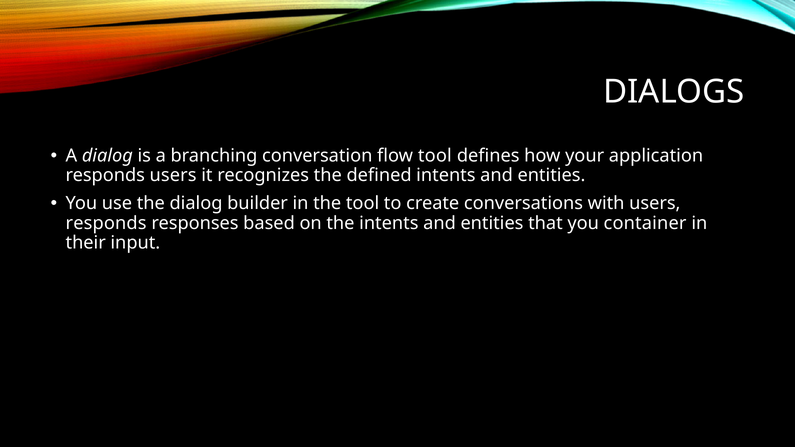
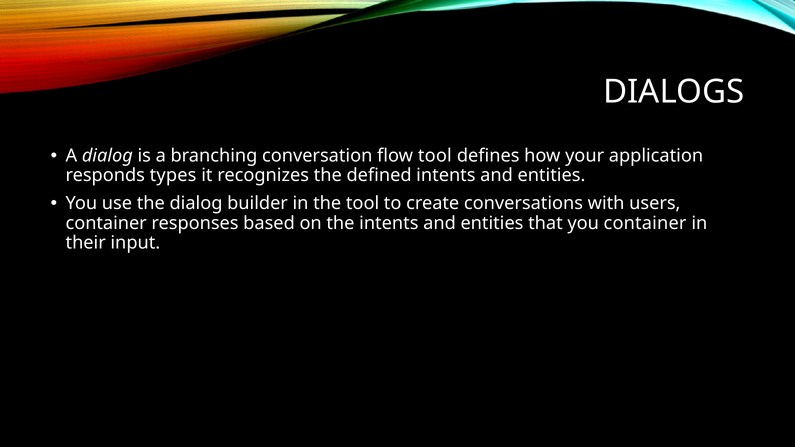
responds users: users -> types (173, 175)
responds: responds -> container (106, 223)
